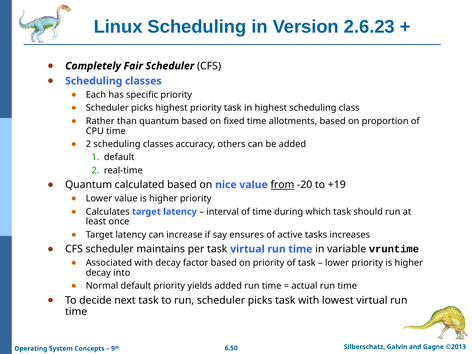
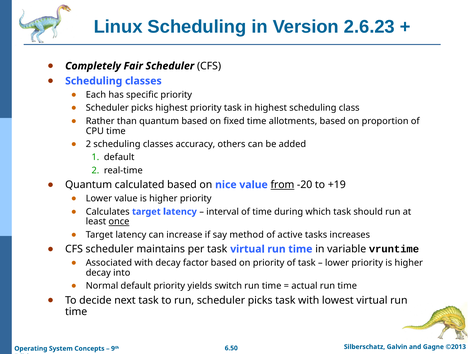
once underline: none -> present (119, 222)
ensures: ensures -> method (247, 235)
yields added: added -> switch (228, 286)
